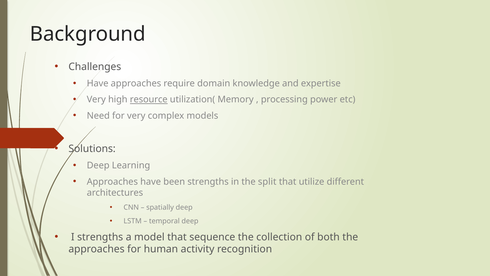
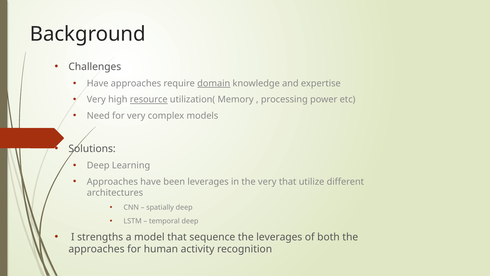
domain underline: none -> present (214, 83)
been strengths: strengths -> leverages (208, 181)
the split: split -> very (267, 181)
the collection: collection -> leverages (279, 237)
